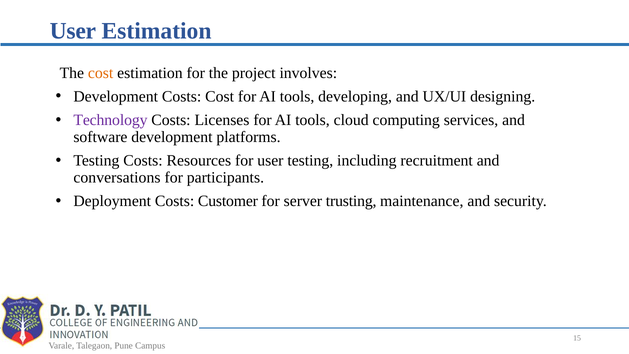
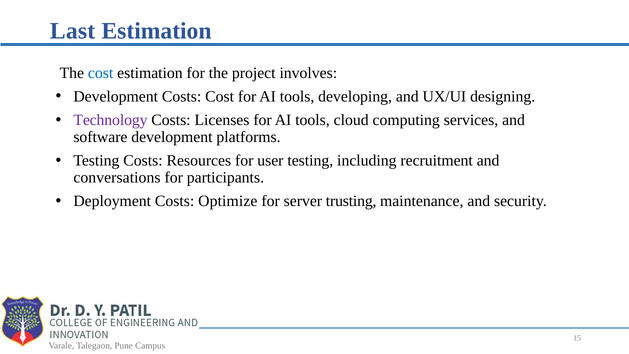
User: User -> Last (73, 31)
cost colour: orange -> blue (101, 73)
Customer: Customer -> Optimize (228, 201)
